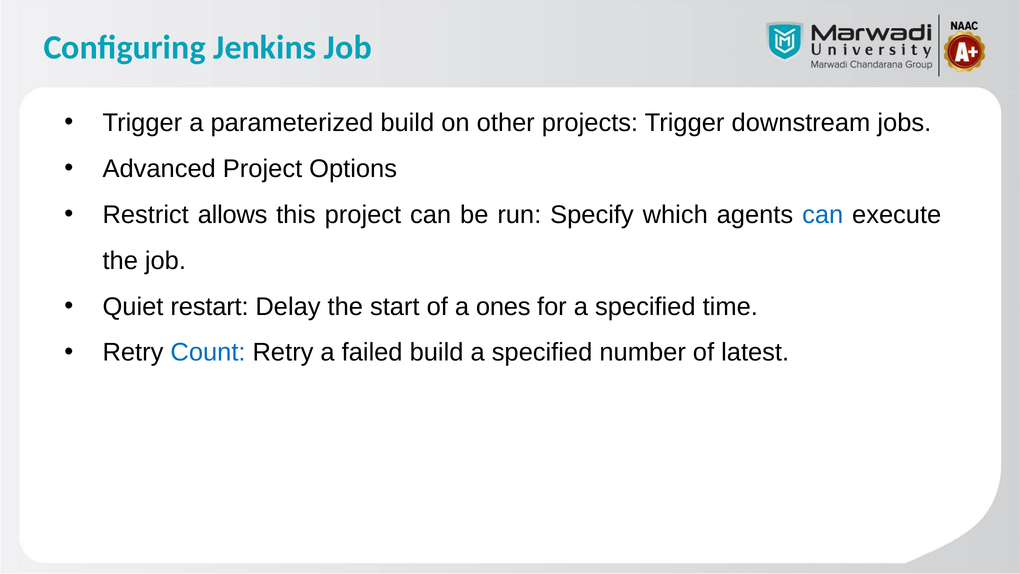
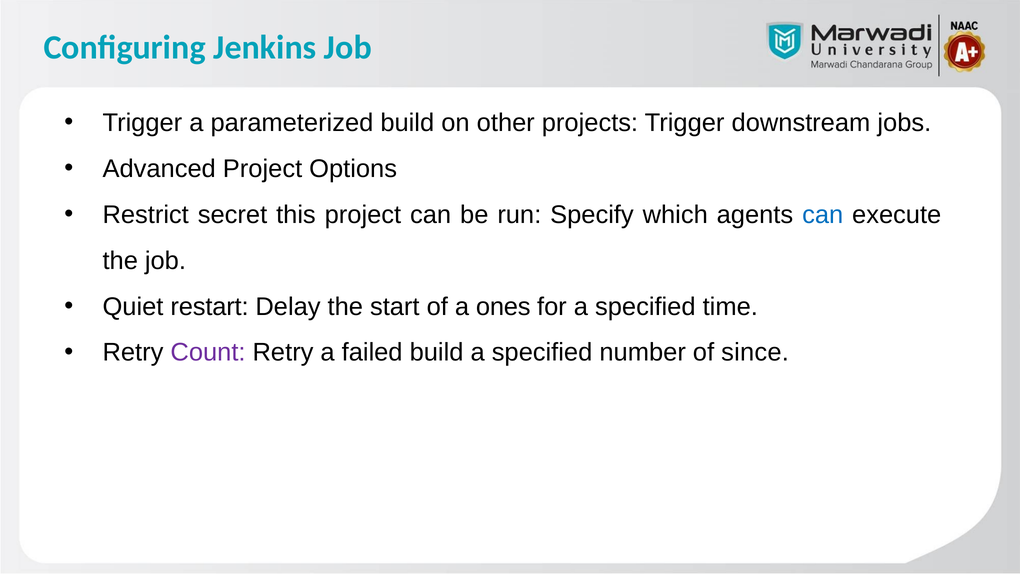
allows: allows -> secret (233, 215)
Count colour: blue -> purple (208, 352)
latest: latest -> since (755, 352)
